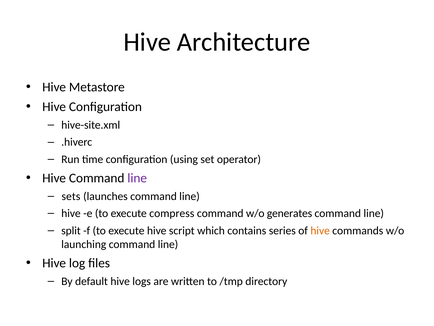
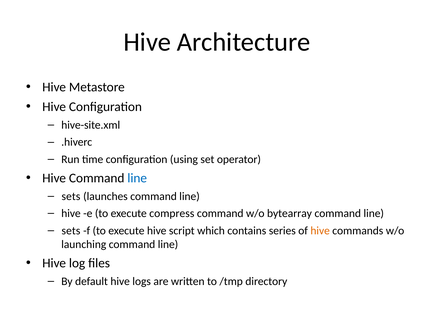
line colour: purple -> blue (137, 178)
generates: generates -> bytearray (289, 213)
split: split -> sets (71, 230)
